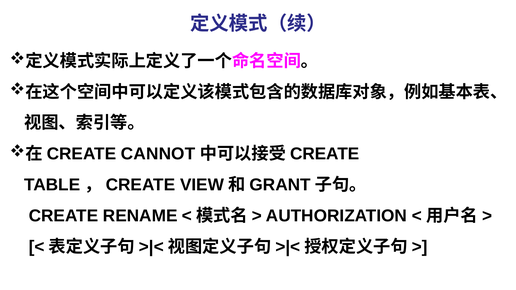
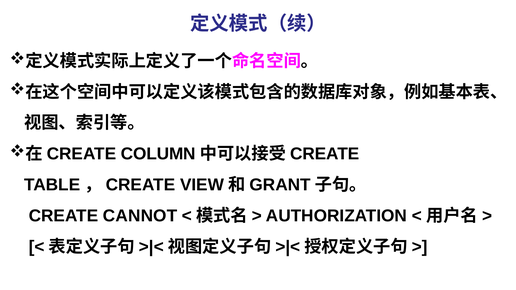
CANNOT: CANNOT -> COLUMN (158, 154)
RENAME: RENAME -> CANNOT (140, 216)
